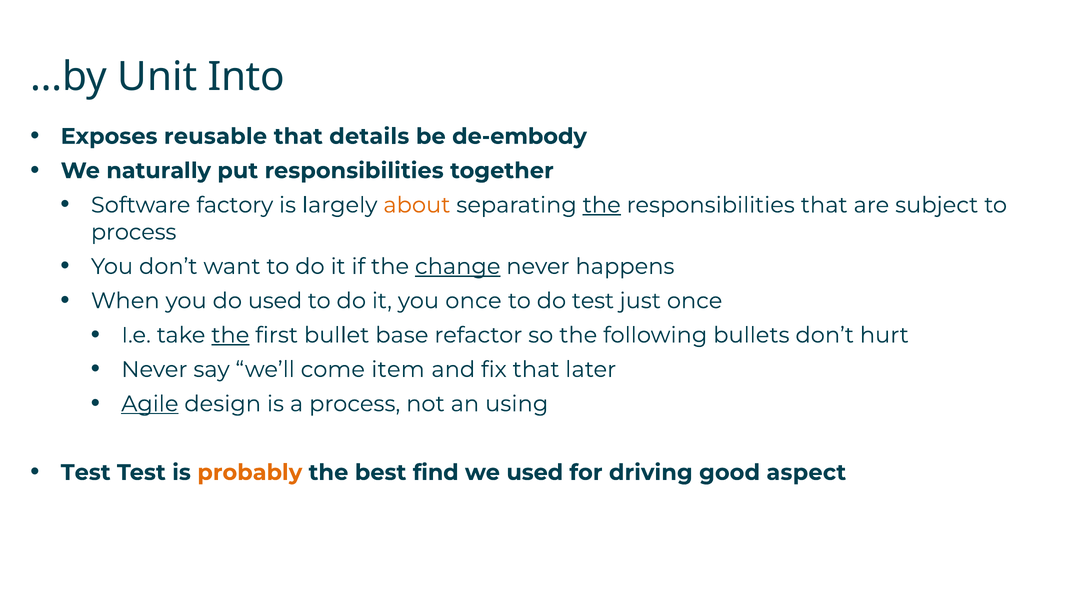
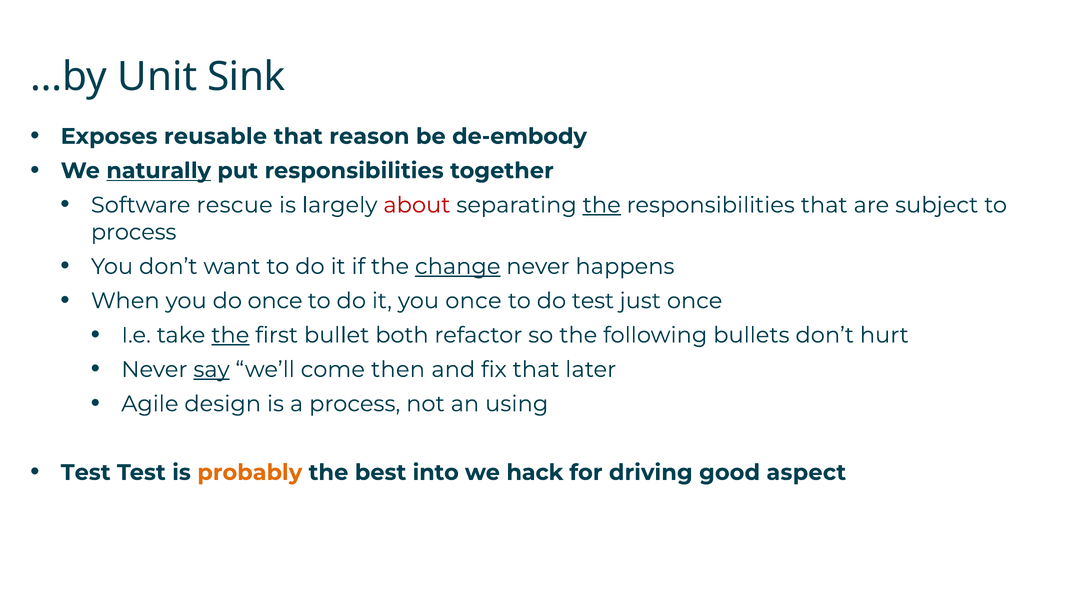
Into: Into -> Sink (246, 77)
details: details -> reason (369, 136)
naturally underline: none -> present (159, 171)
factory: factory -> rescue (235, 205)
about colour: orange -> red (417, 205)
do used: used -> once (275, 301)
base: base -> both (402, 335)
say underline: none -> present (212, 370)
item: item -> then (398, 370)
Agile underline: present -> none (150, 404)
find: find -> into (436, 473)
we used: used -> hack (535, 473)
